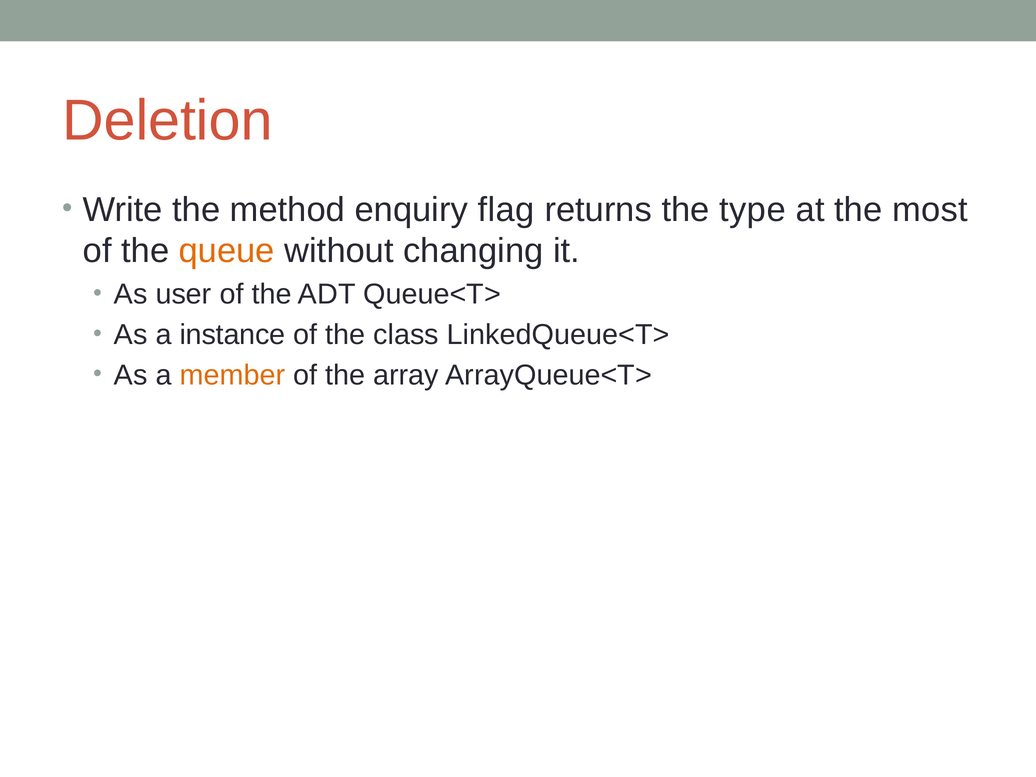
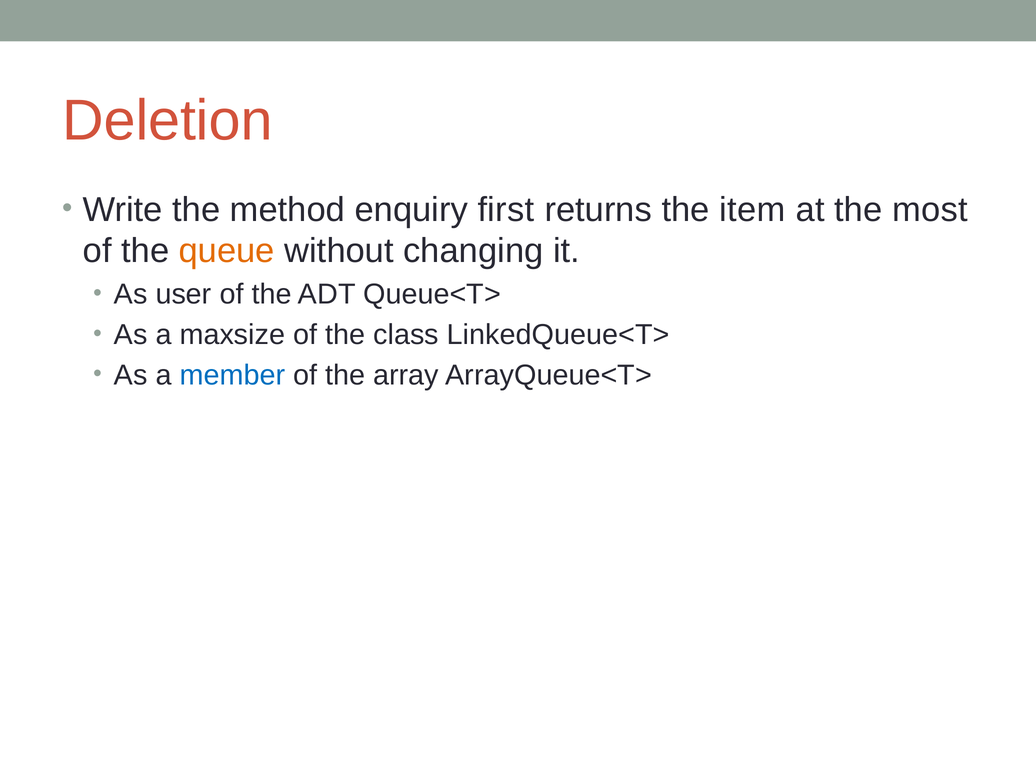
flag: flag -> first (506, 210)
type: type -> item (753, 210)
instance: instance -> maxsize (232, 335)
member colour: orange -> blue (232, 375)
